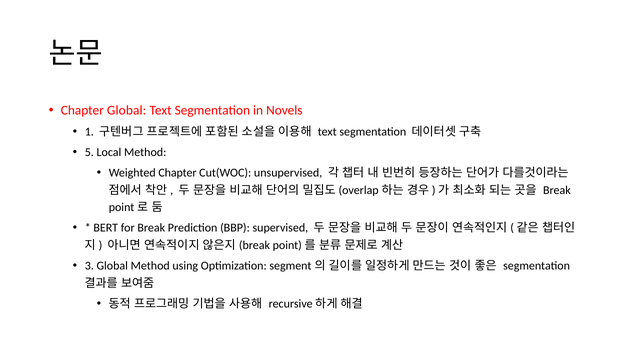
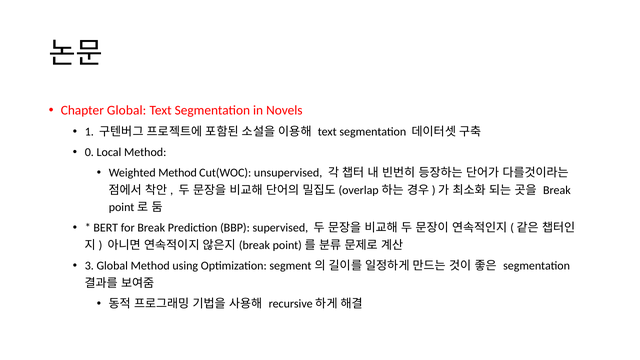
5: 5 -> 0 (89, 152)
Weighted Chapter: Chapter -> Method (178, 173)
